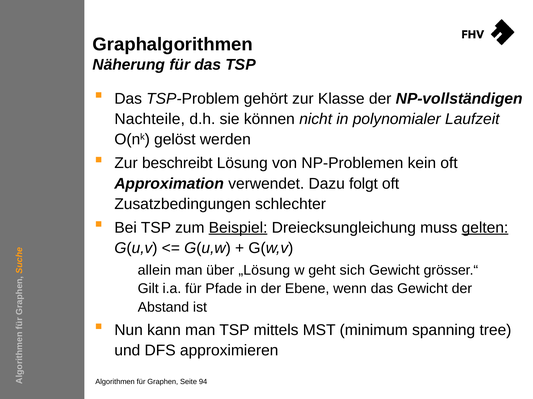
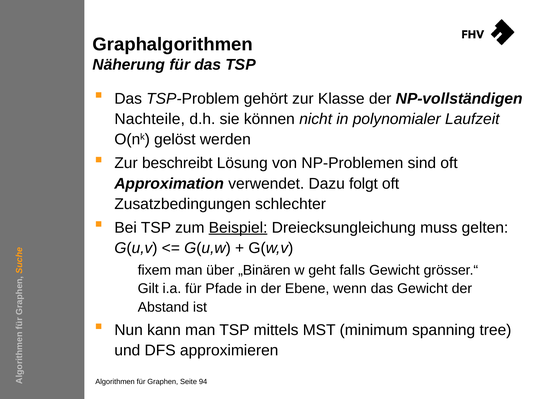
kein: kein -> sind (422, 163)
gelten underline: present -> none (485, 228)
allein: allein -> fixem (154, 271)
„Lösung: „Lösung -> „Binären (264, 271)
sich: sich -> falls (352, 271)
